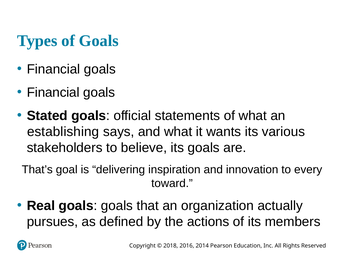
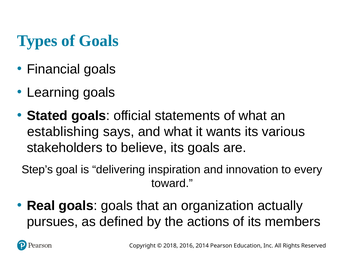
Financial: Financial -> Learning (53, 92)
That’s: That’s -> Step’s (37, 170)
